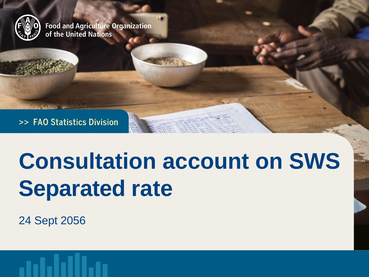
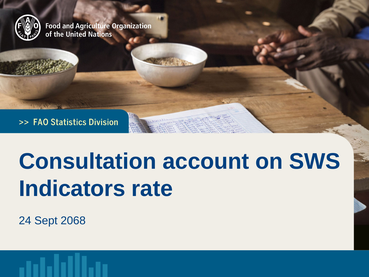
Separated: Separated -> Indicators (72, 188)
2056: 2056 -> 2068 (73, 220)
